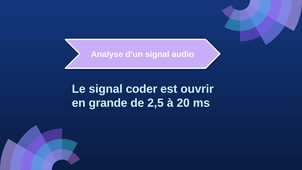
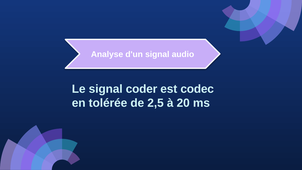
ouvrir: ouvrir -> codec (197, 89)
grande: grande -> tolérée (108, 103)
